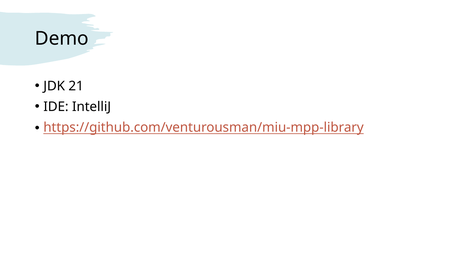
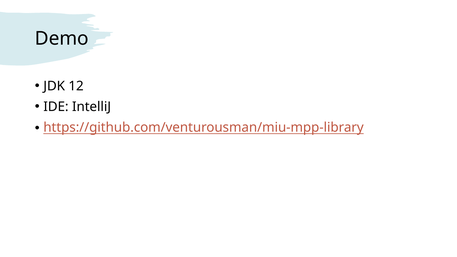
21: 21 -> 12 (76, 86)
